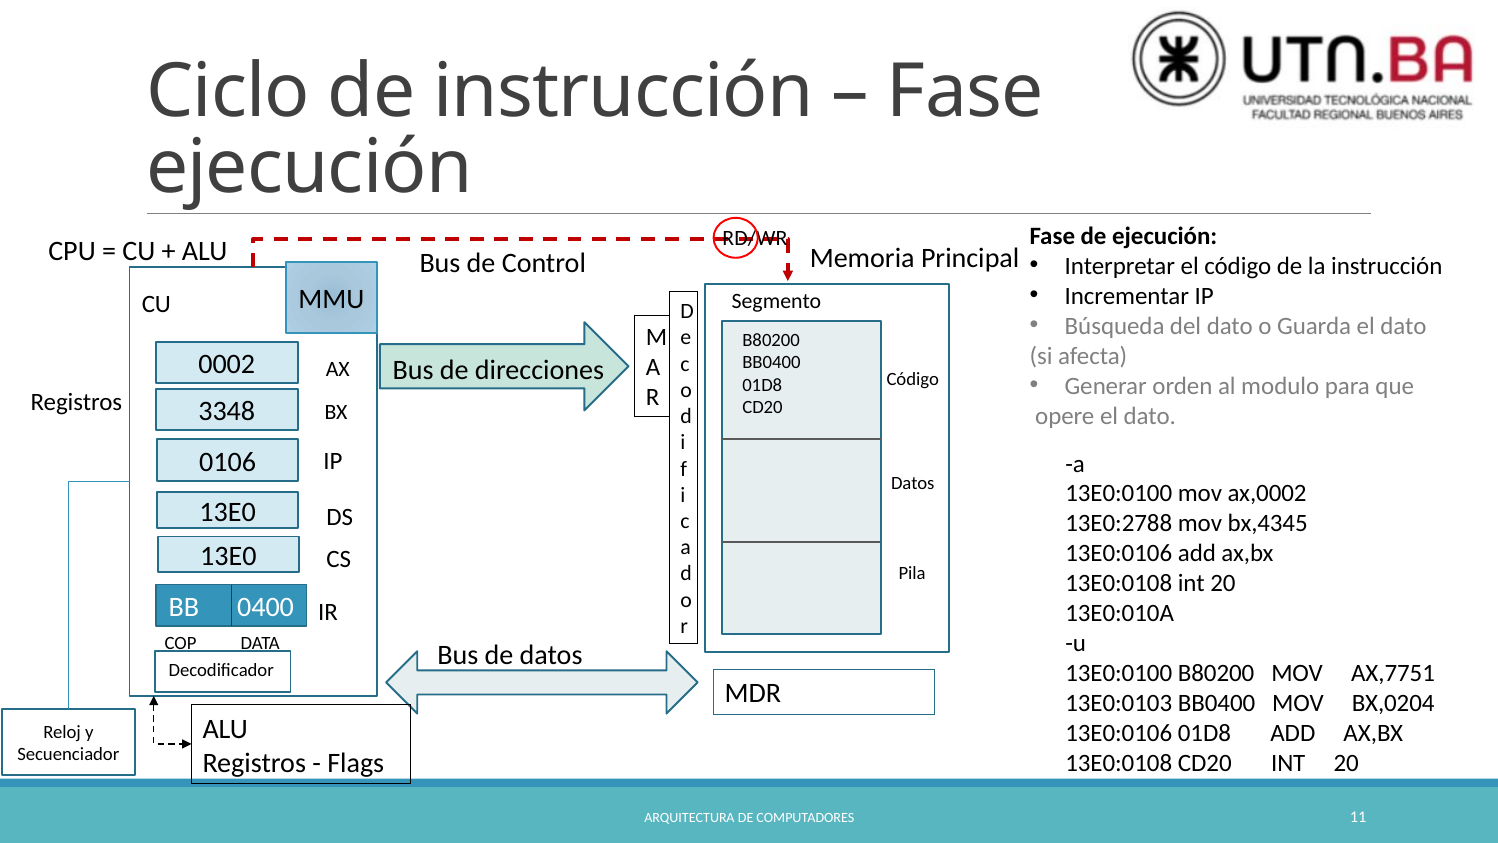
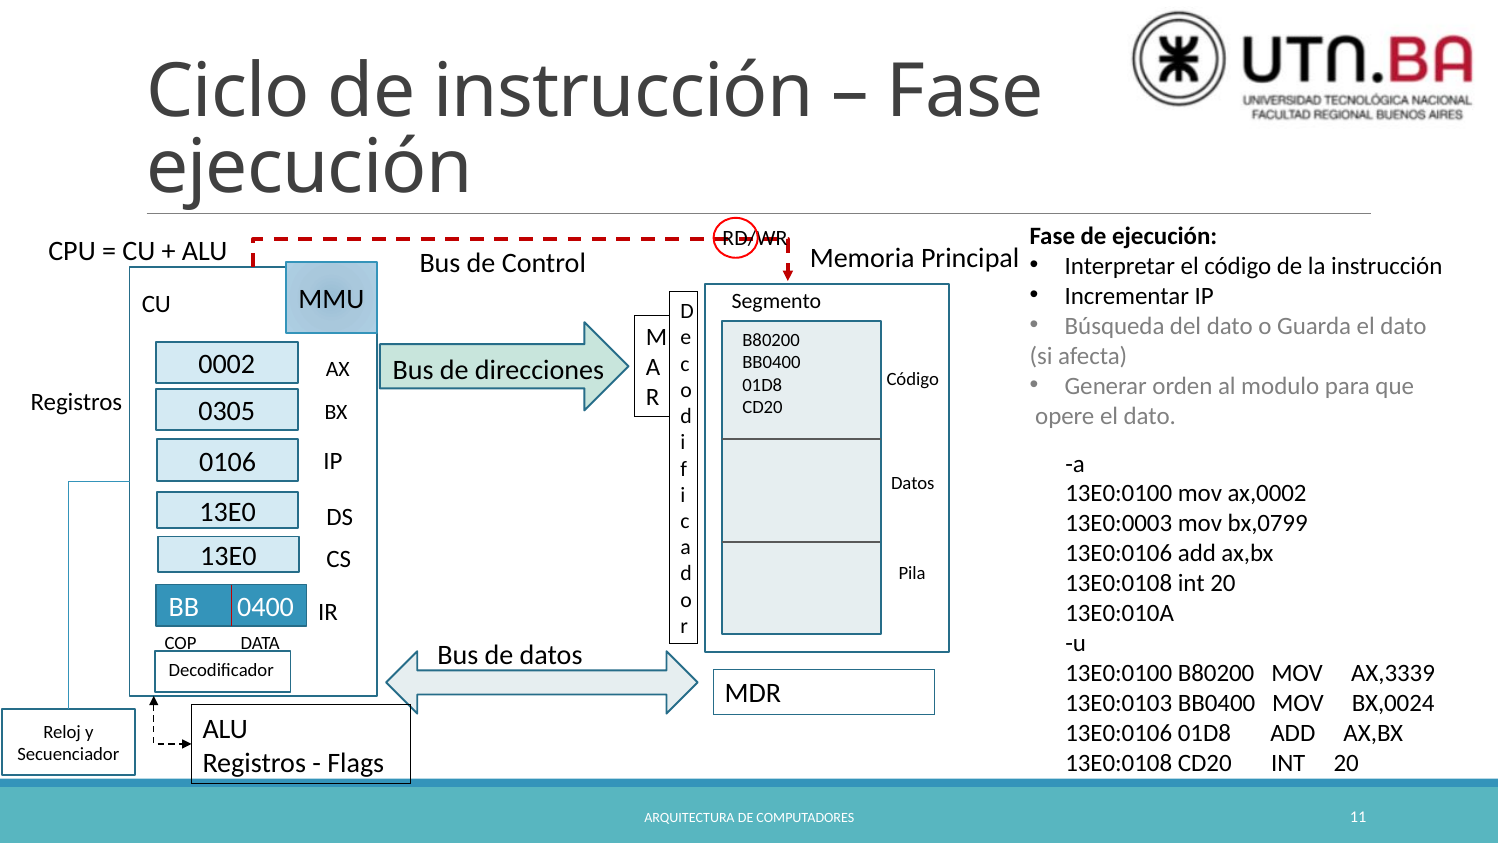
3348: 3348 -> 0305 (227, 411)
13E0:2788: 13E0:2788 -> 13E0:0003 (1119, 524)
bx,4345: bx,4345 -> bx,0799 (1268, 524)
AX,7751: AX,7751 -> AX,3339 (1393, 673)
BX,0204: BX,0204 -> BX,0024 (1393, 703)
